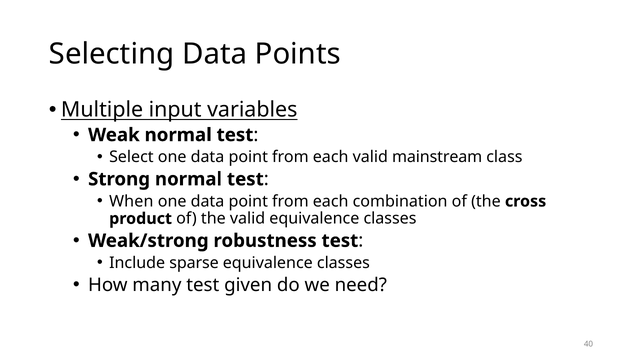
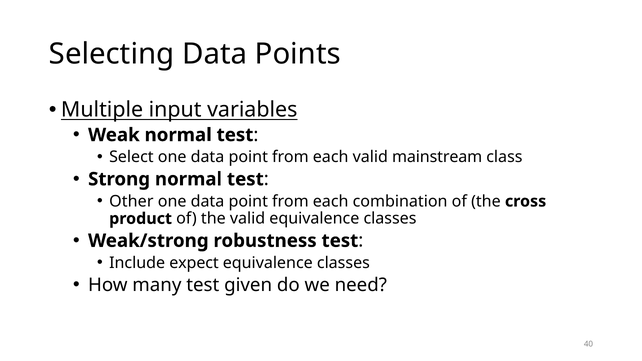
When: When -> Other (131, 201)
sparse: sparse -> expect (194, 263)
